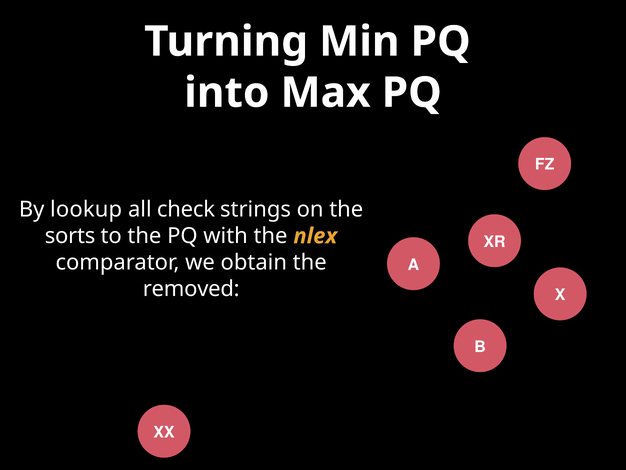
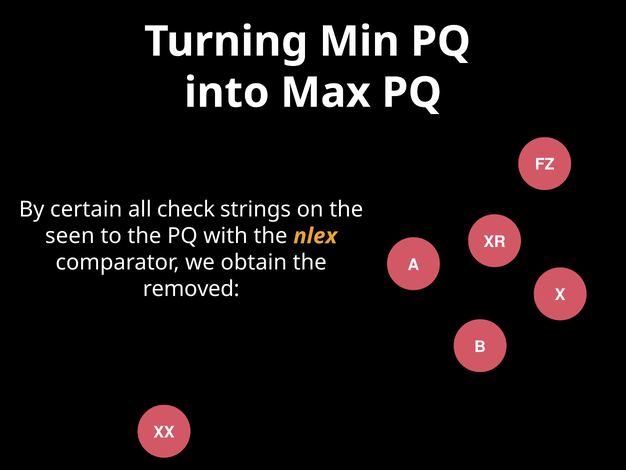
lookup: lookup -> certain (86, 209)
sorts: sorts -> seen (70, 236)
